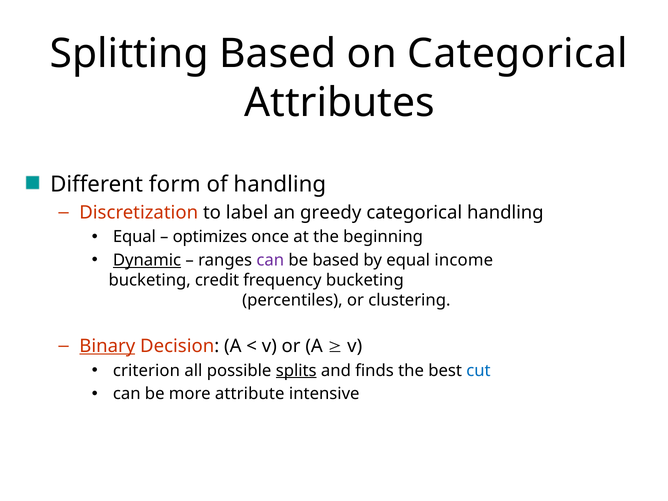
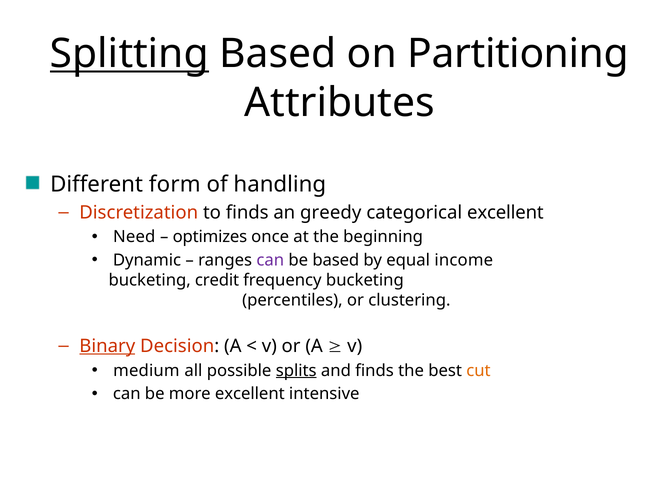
Splitting underline: none -> present (129, 54)
on Categorical: Categorical -> Partitioning (518, 54)
to label: label -> finds (247, 213)
categorical handling: handling -> excellent (505, 213)
Equal: Equal -> Need (134, 237)
Dynamic underline: present -> none (147, 260)
criterion: criterion -> medium (146, 371)
cut colour: blue -> orange (478, 371)
more attribute: attribute -> excellent (250, 394)
